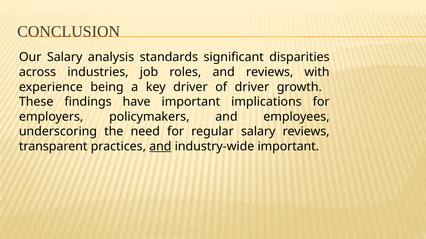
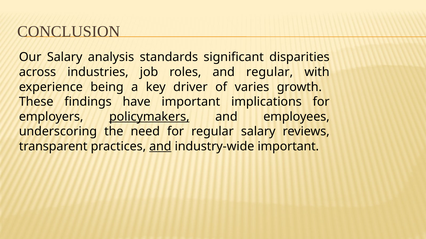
and reviews: reviews -> regular (270, 72)
of driver: driver -> varies (252, 87)
policymakers underline: none -> present (149, 117)
